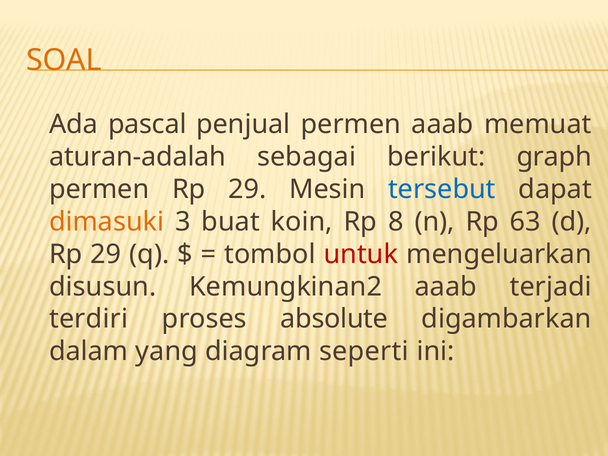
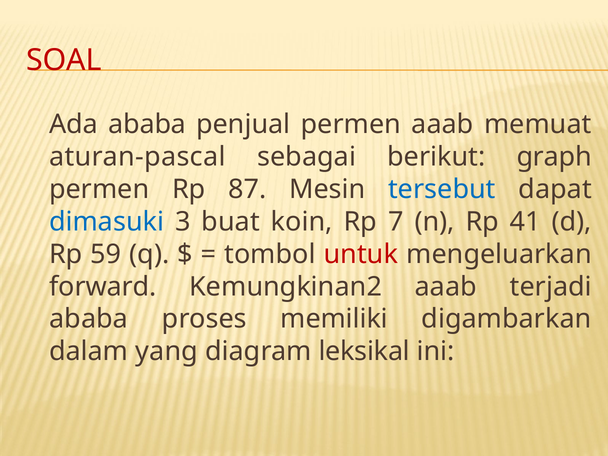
SOAL colour: orange -> red (64, 60)
Ada pascal: pascal -> ababa (147, 124)
aturan-adalah: aturan-adalah -> aturan-pascal (137, 157)
permen Rp 29: 29 -> 87 (247, 189)
dimasuki colour: orange -> blue (107, 222)
8: 8 -> 7 (396, 222)
63: 63 -> 41 (525, 222)
29: 29 -> 59 (106, 254)
disusun: disusun -> forward (103, 287)
terdiri: terdiri -> ababa (89, 319)
absolute: absolute -> memiliki (334, 319)
seperti: seperti -> leksikal (364, 351)
